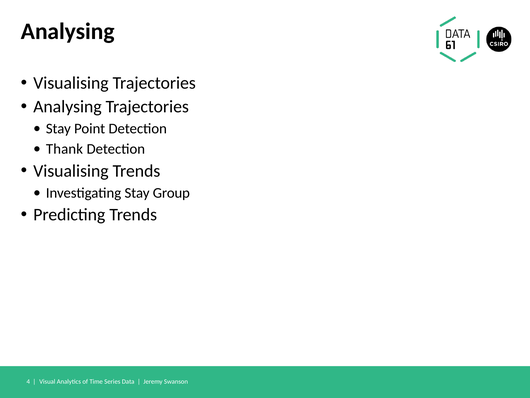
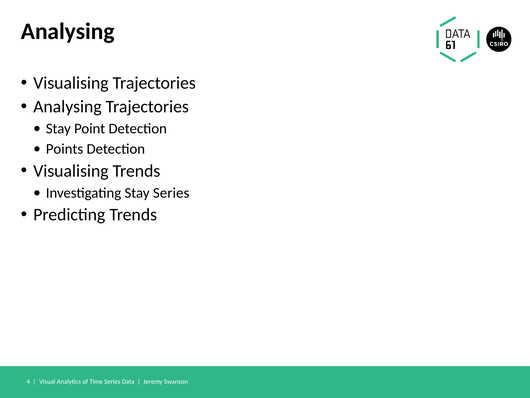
Thank: Thank -> Points (65, 149)
Stay Group: Group -> Series (171, 193)
